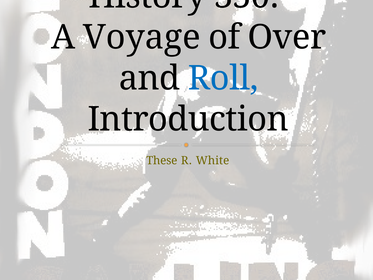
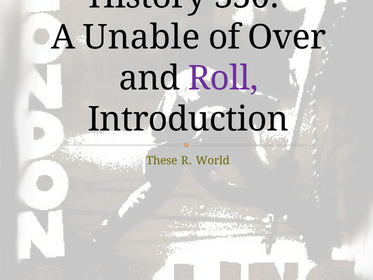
Voyage: Voyage -> Unable (142, 37)
Roll colour: blue -> purple (223, 78)
White: White -> World (213, 160)
